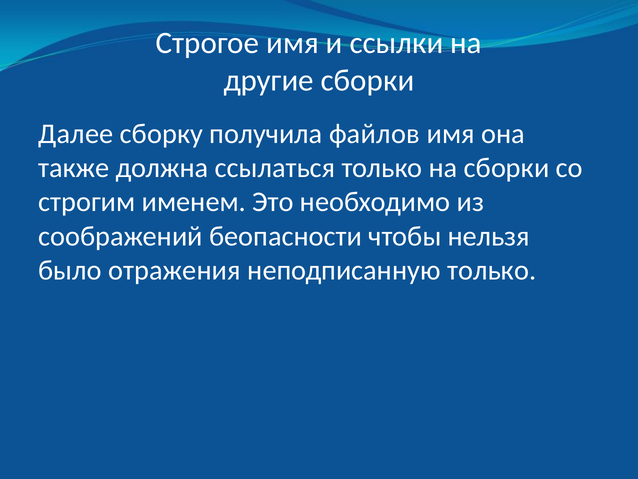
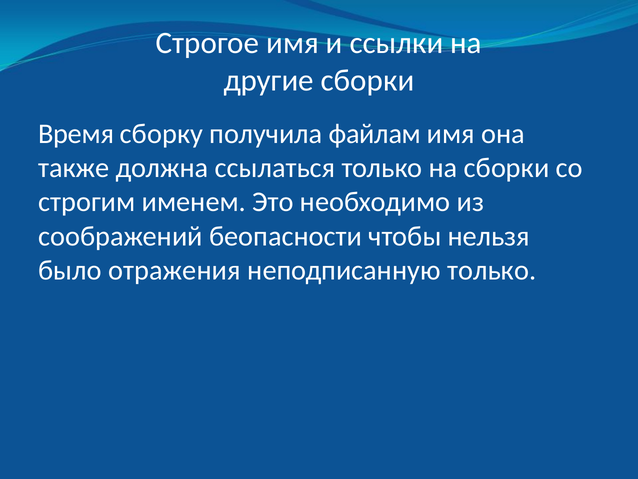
Далее: Далее -> Время (76, 134)
файлов: файлов -> файлам (375, 134)
